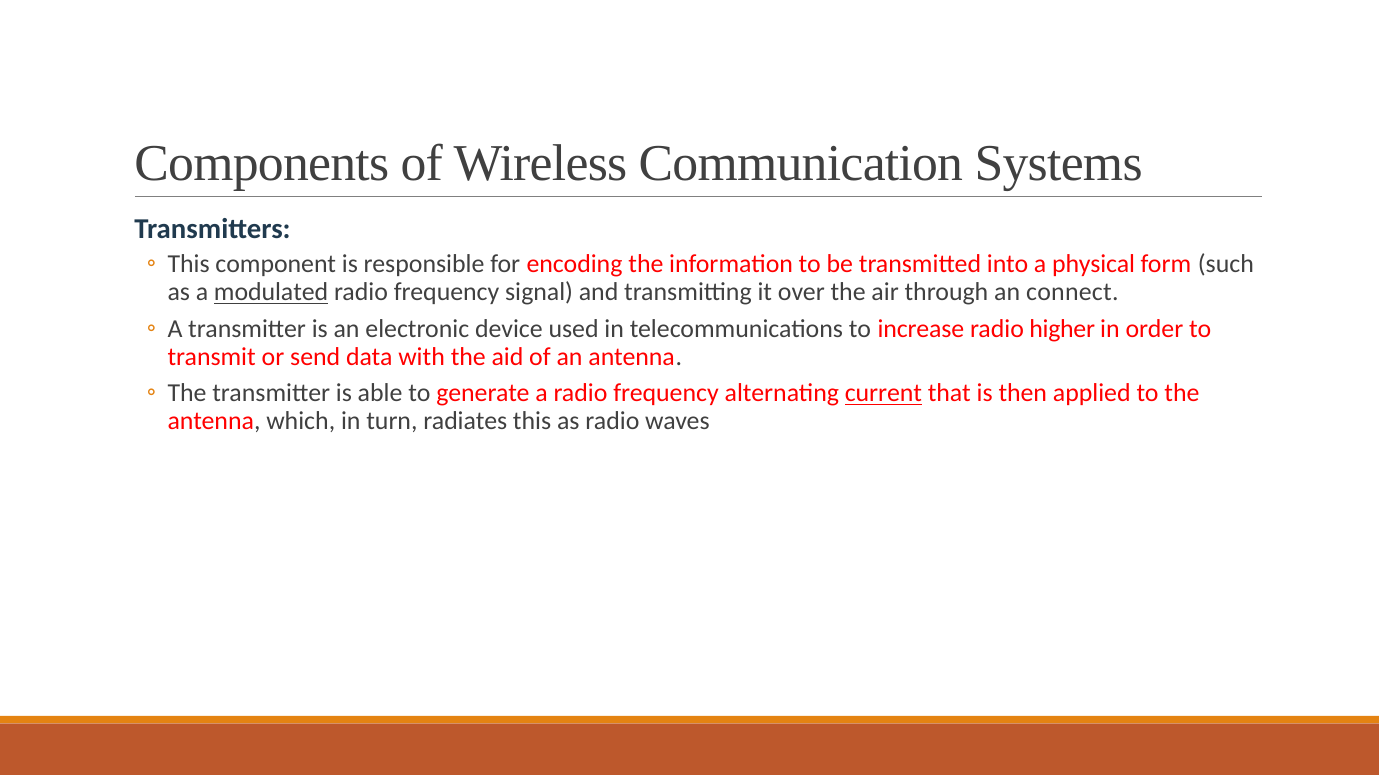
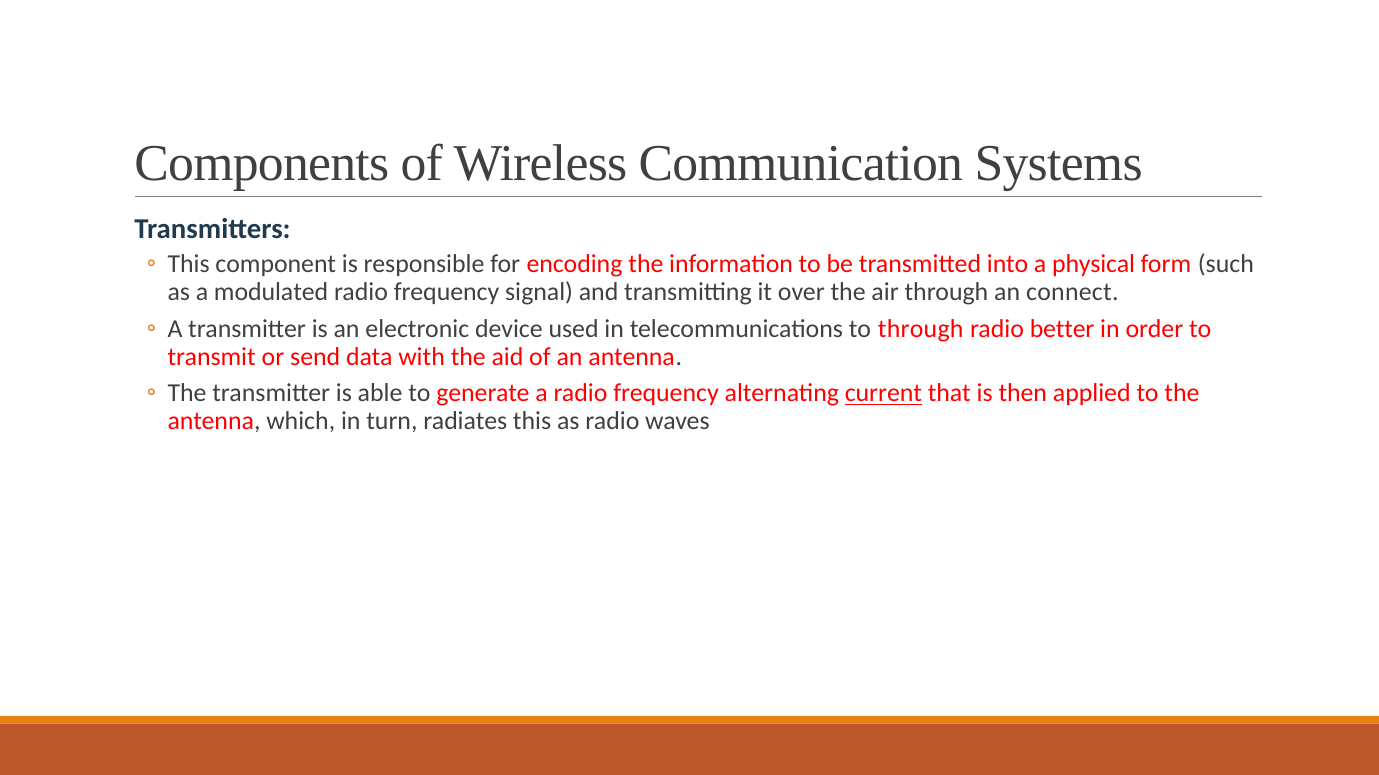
modulated underline: present -> none (271, 293)
to increase: increase -> through (921, 329)
higher: higher -> better (1062, 329)
